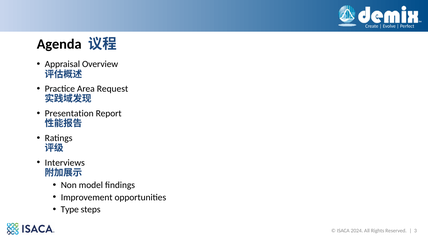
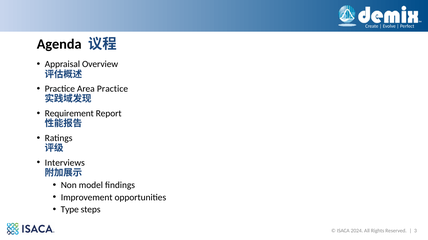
Area Request: Request -> Practice (113, 89)
Presentation: Presentation -> Requirement (69, 114)
